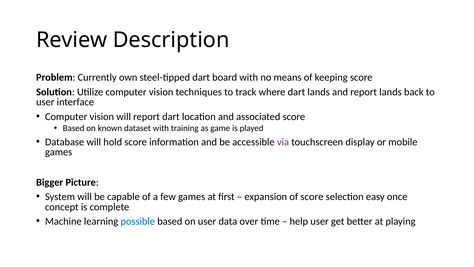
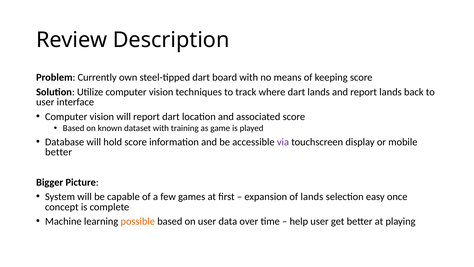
games: games -> better (59, 152)
of score: score -> lands (312, 197)
possible colour: blue -> orange (138, 221)
